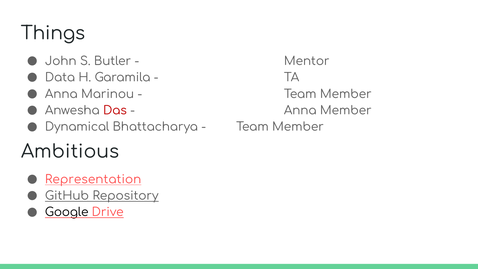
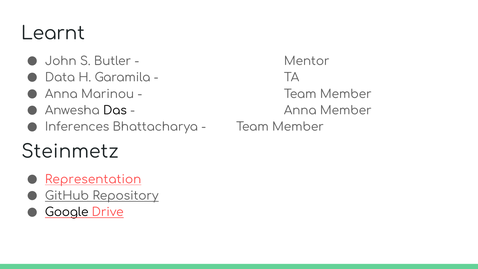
Things: Things -> Learnt (53, 33)
Das colour: red -> black (115, 111)
Dynamical: Dynamical -> Inferences (77, 127)
Ambitious: Ambitious -> Steinmetz (70, 152)
